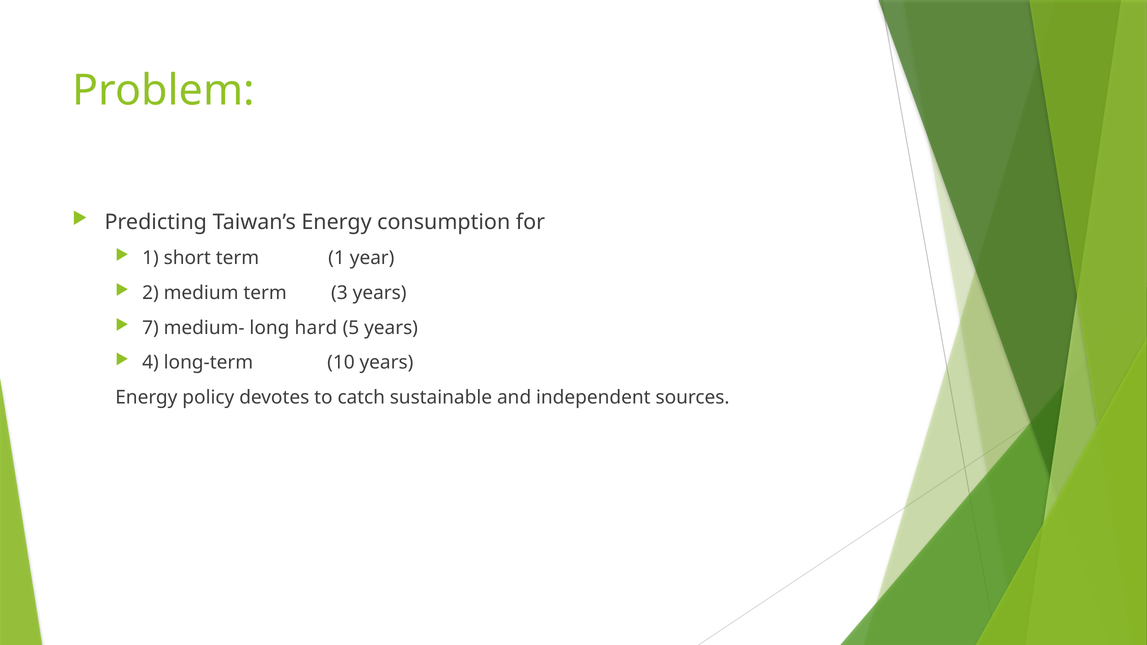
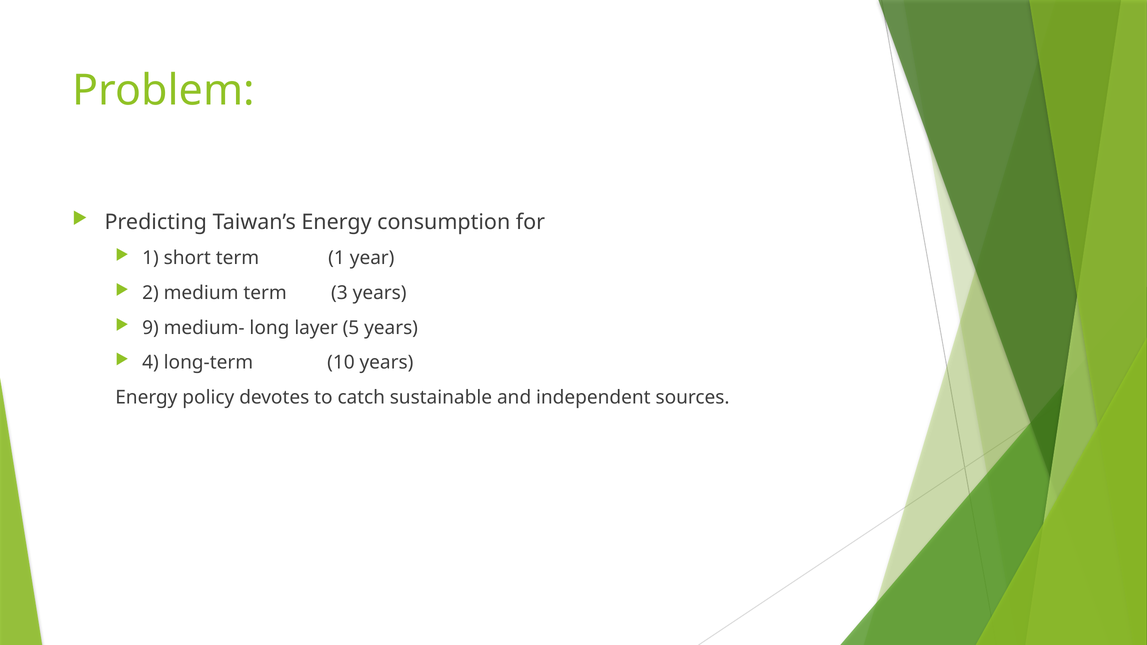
7: 7 -> 9 (151, 328)
hard: hard -> layer (316, 328)
